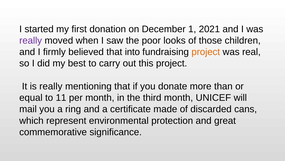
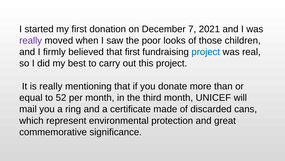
1: 1 -> 7 (192, 29)
that into: into -> first (132, 52)
project colour: orange -> blue (206, 52)
11: 11 -> 52 (61, 97)
